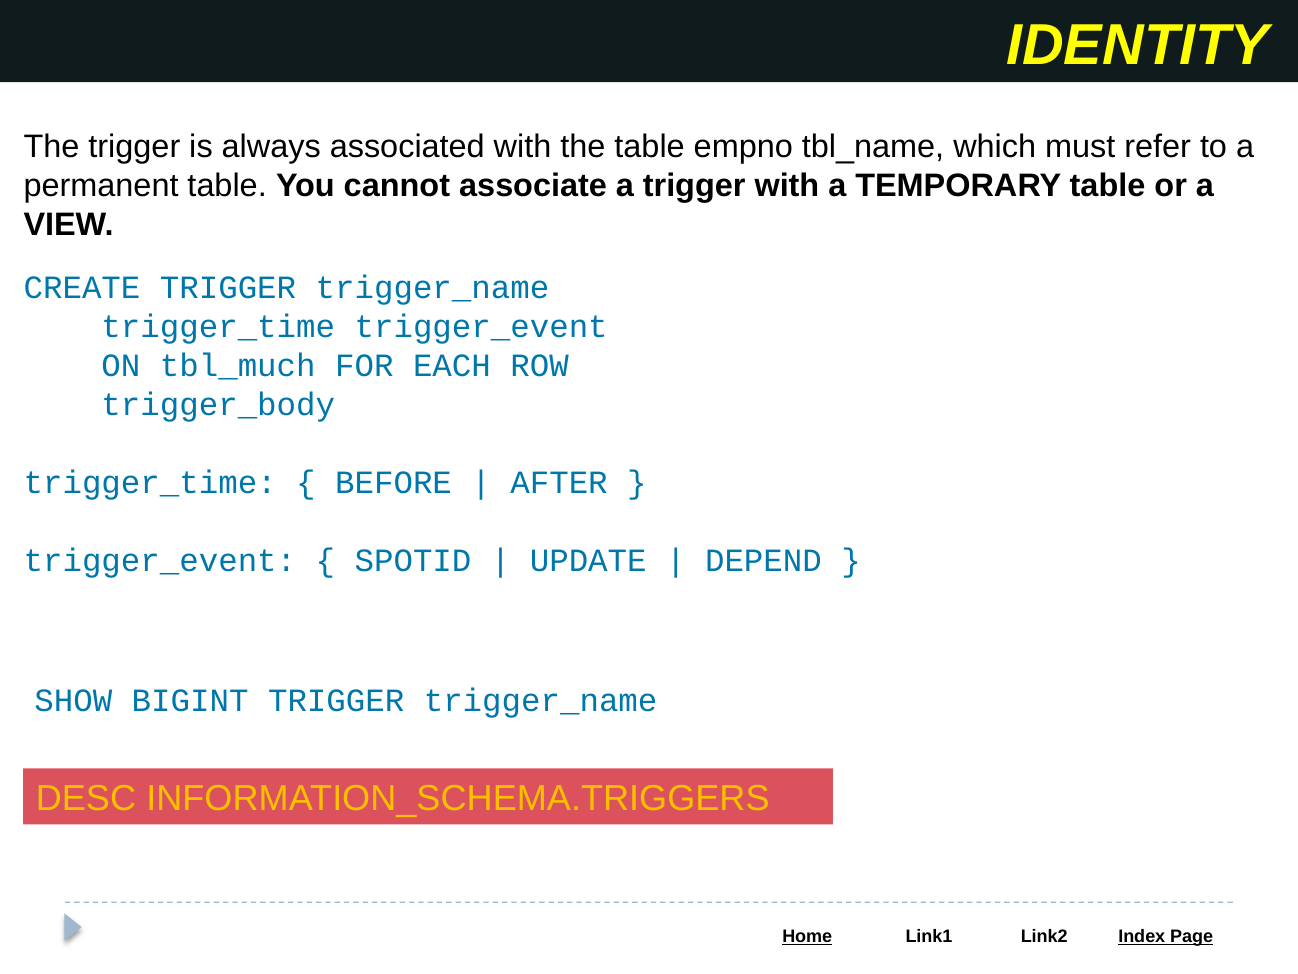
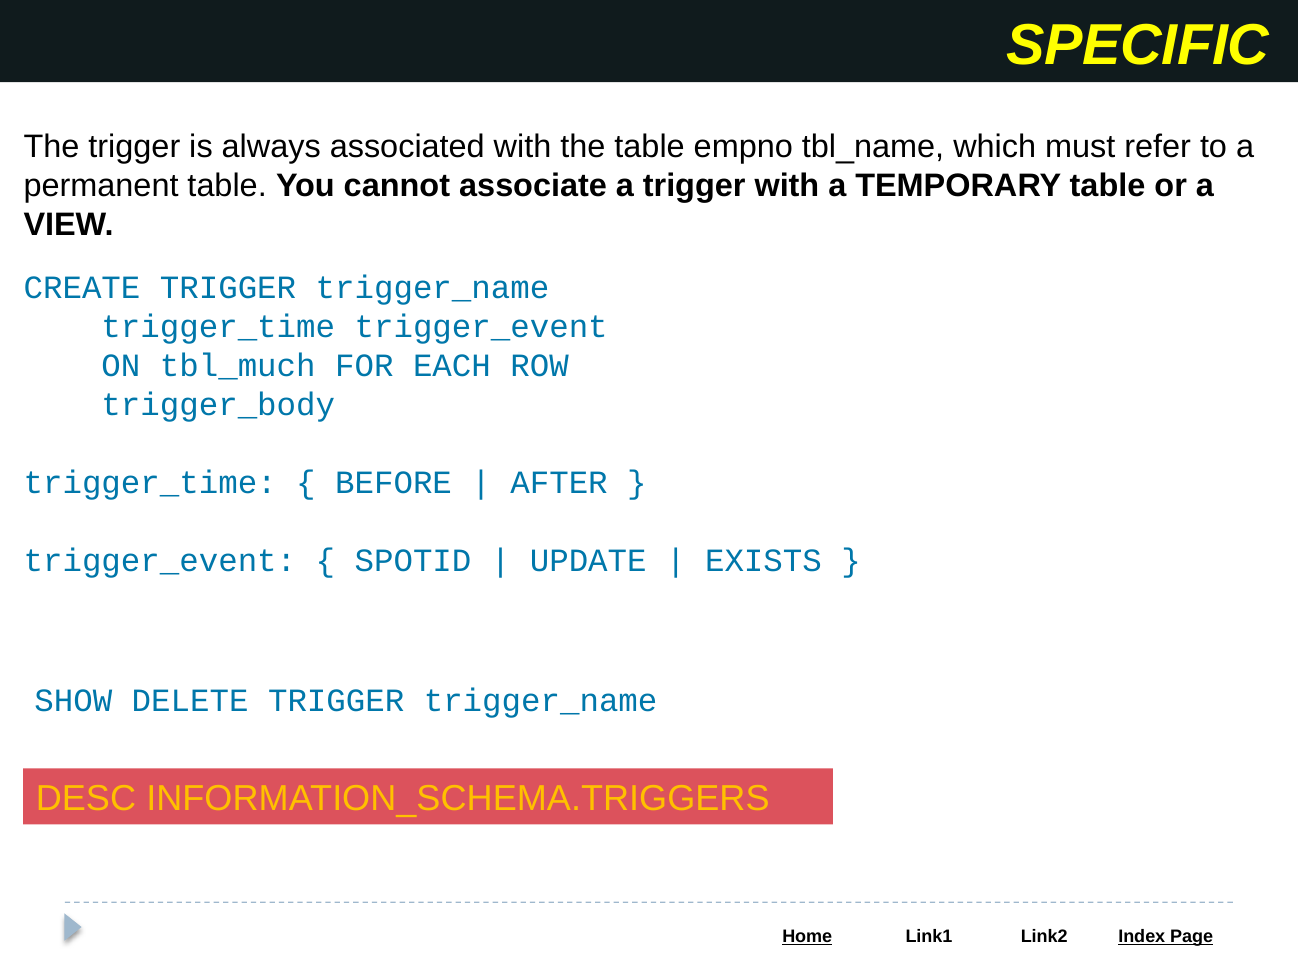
IDENTITY: IDENTITY -> SPECIFIC (1138, 45)
DEPEND: DEPEND -> EXISTS (763, 560)
BIGINT: BIGINT -> DELETE (190, 700)
